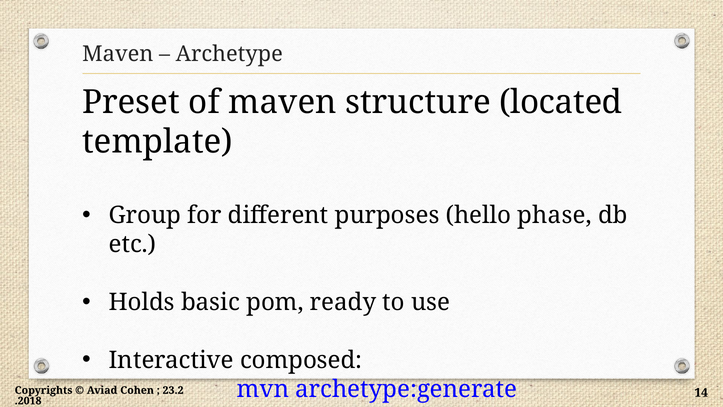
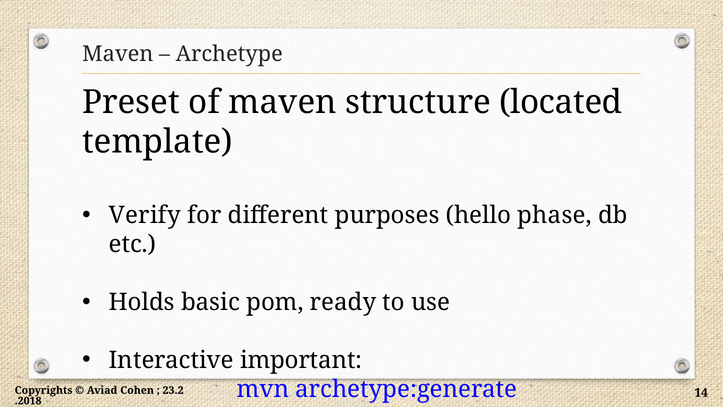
Group: Group -> Verify (145, 215)
composed: composed -> important (301, 360)
